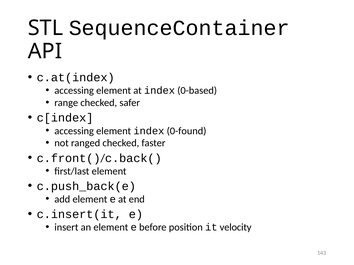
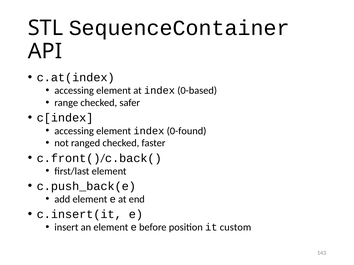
velocity: velocity -> custom (236, 228)
